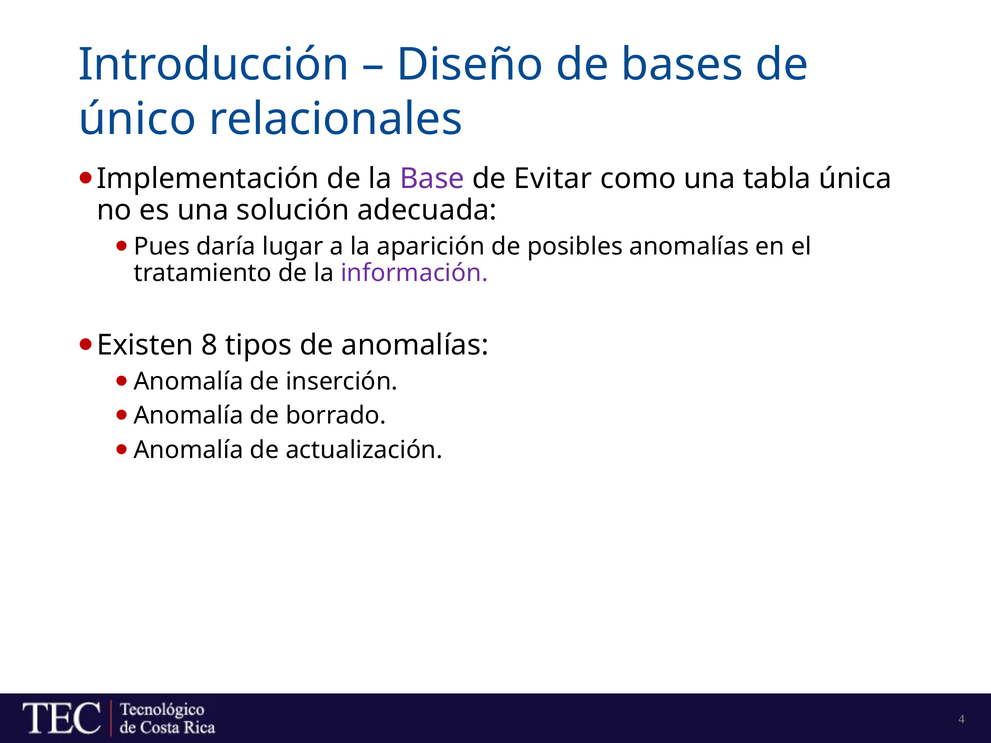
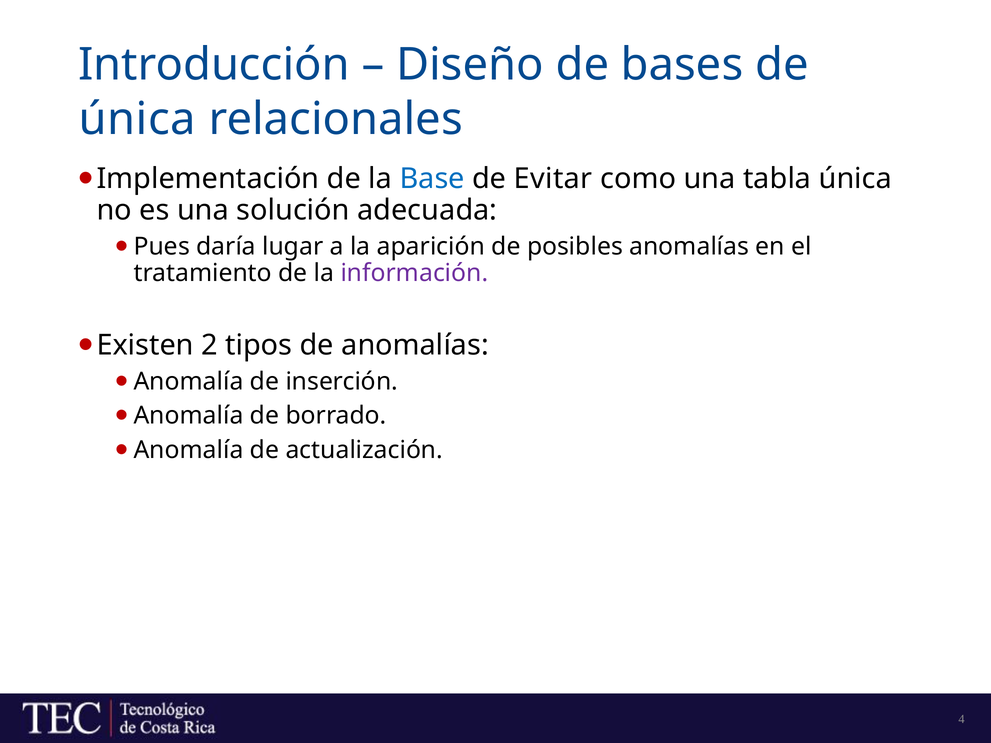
único: único -> única (137, 120)
Base colour: purple -> blue (432, 179)
8: 8 -> 2 (210, 345)
